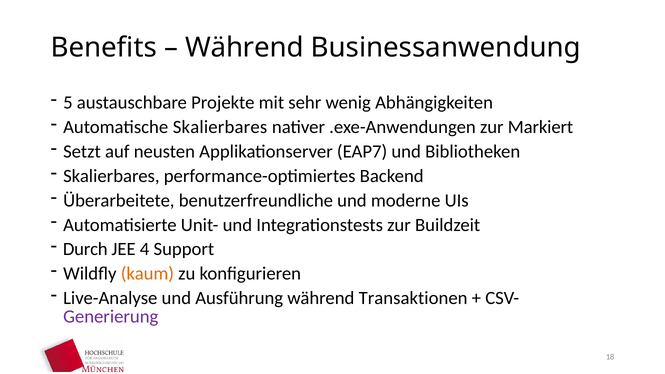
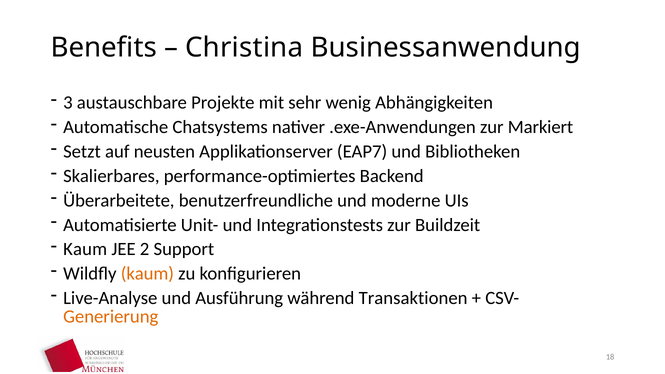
Während: Während -> Christina (244, 47)
5: 5 -> 3 (68, 103)
Automatische Skalierbares: Skalierbares -> Chatsystems (220, 127)
Durch: Durch -> Kaum (85, 249)
4: 4 -> 2 (145, 249)
Generierung colour: purple -> orange (111, 316)
